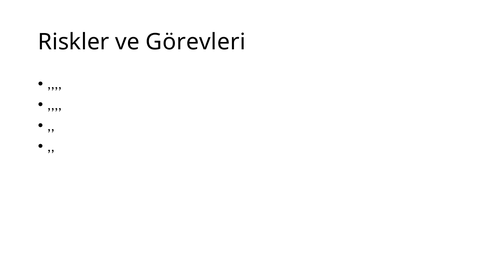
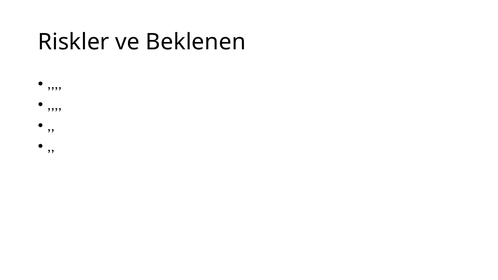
Görevleri: Görevleri -> Beklenen (196, 42)
